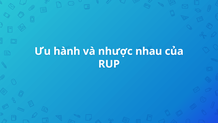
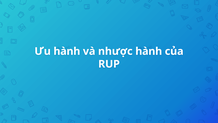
nhược nhau: nhau -> hành (149, 51)
